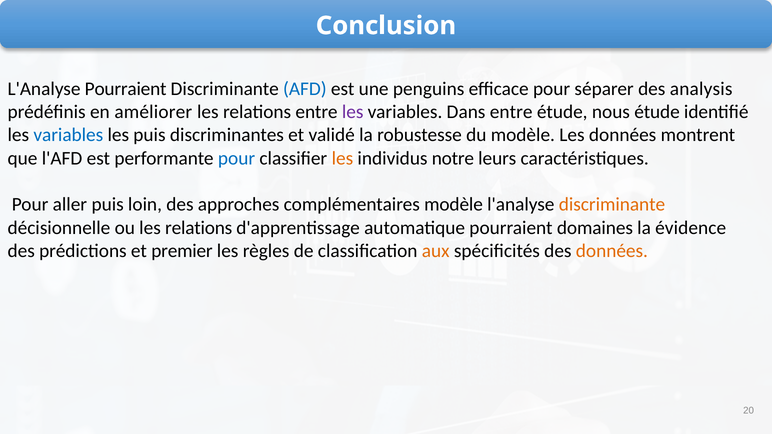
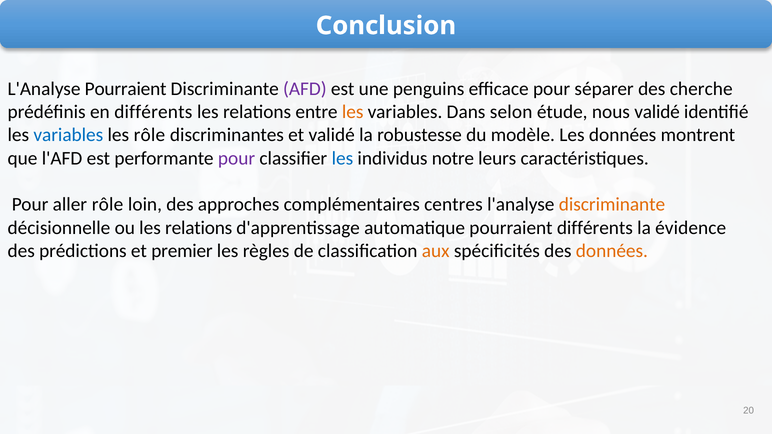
AFD colour: blue -> purple (305, 89)
analysis: analysis -> cherche (701, 89)
en améliorer: améliorer -> différents (153, 112)
les colour: purple -> orange (353, 112)
Dans entre: entre -> selon (511, 112)
nous étude: étude -> validé (657, 112)
les puis: puis -> rôle (149, 135)
pour colour: blue -> purple (237, 158)
les colour: orange -> blue (342, 158)
aller puis: puis -> rôle (108, 205)
complémentaires modèle: modèle -> centres (453, 205)
pourraient domaines: domaines -> différents (595, 228)
